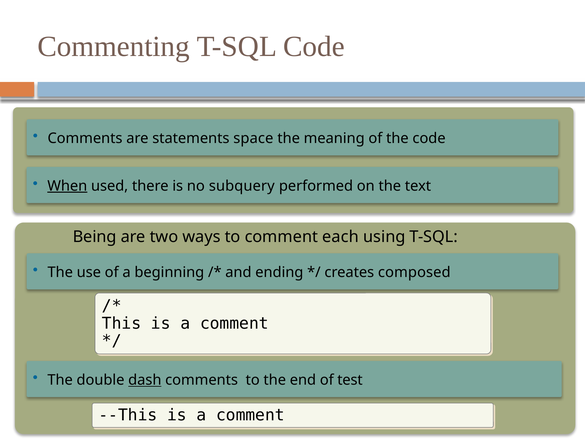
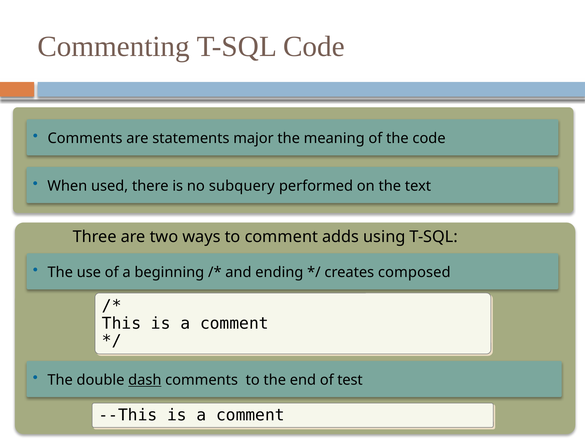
space: space -> major (253, 138)
When underline: present -> none (67, 186)
Being: Being -> Three (95, 237)
each: each -> adds (341, 237)
